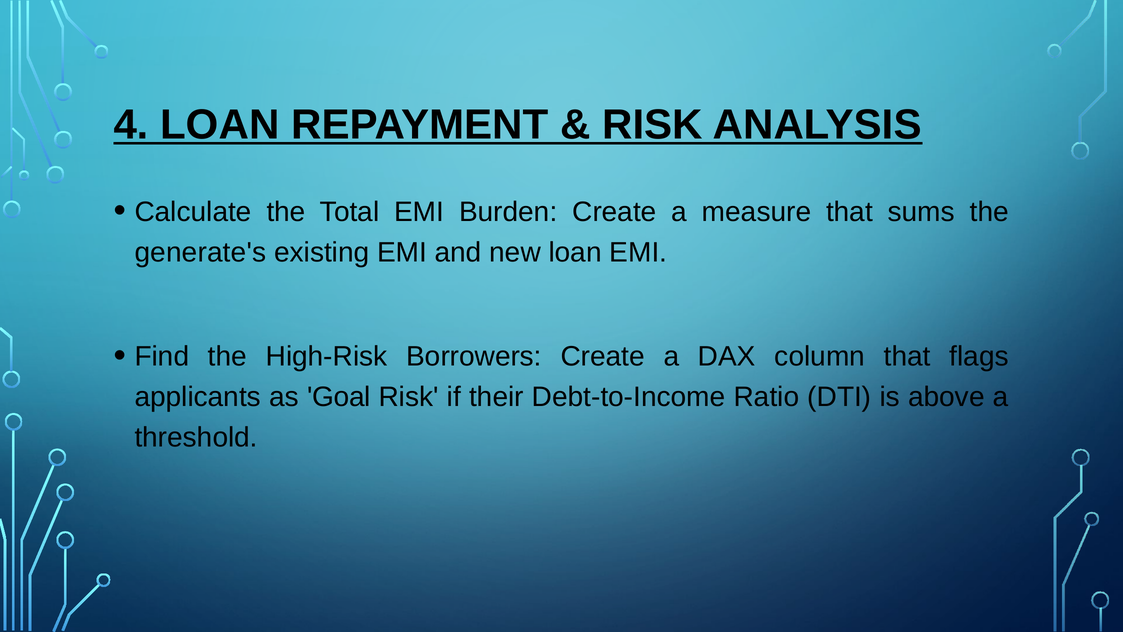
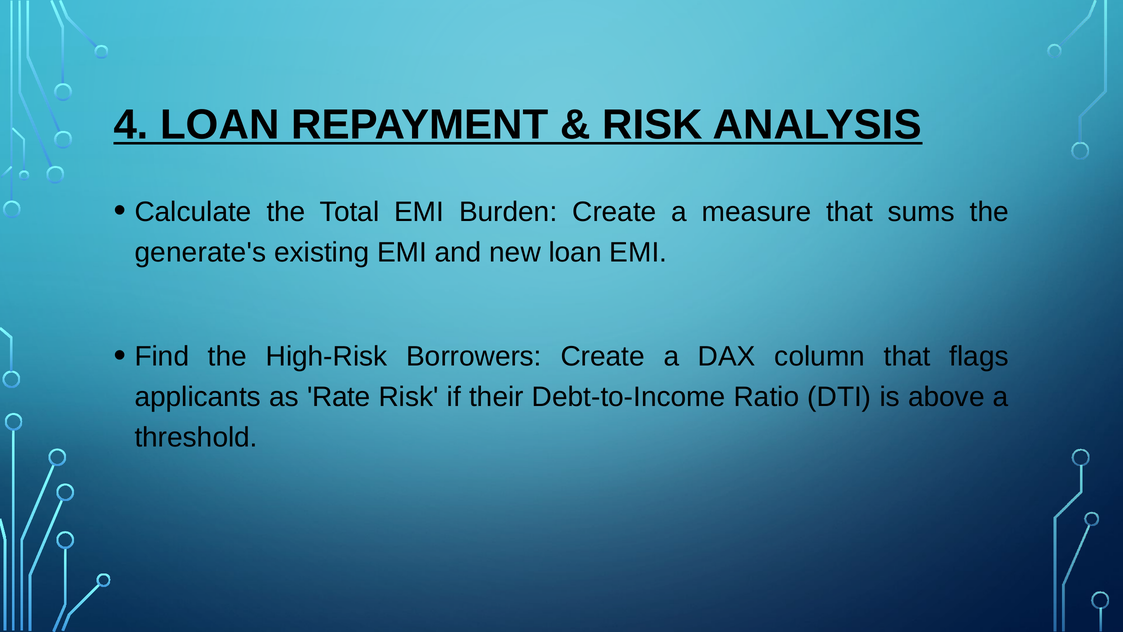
Goal: Goal -> Rate (339, 397)
